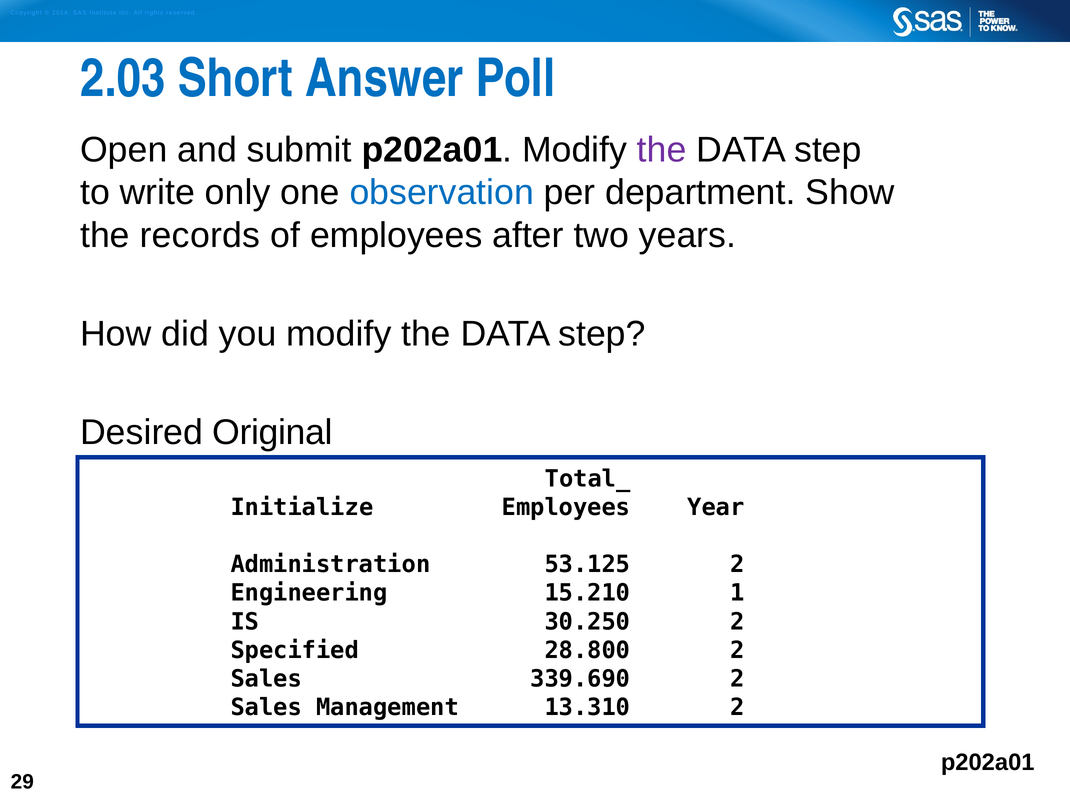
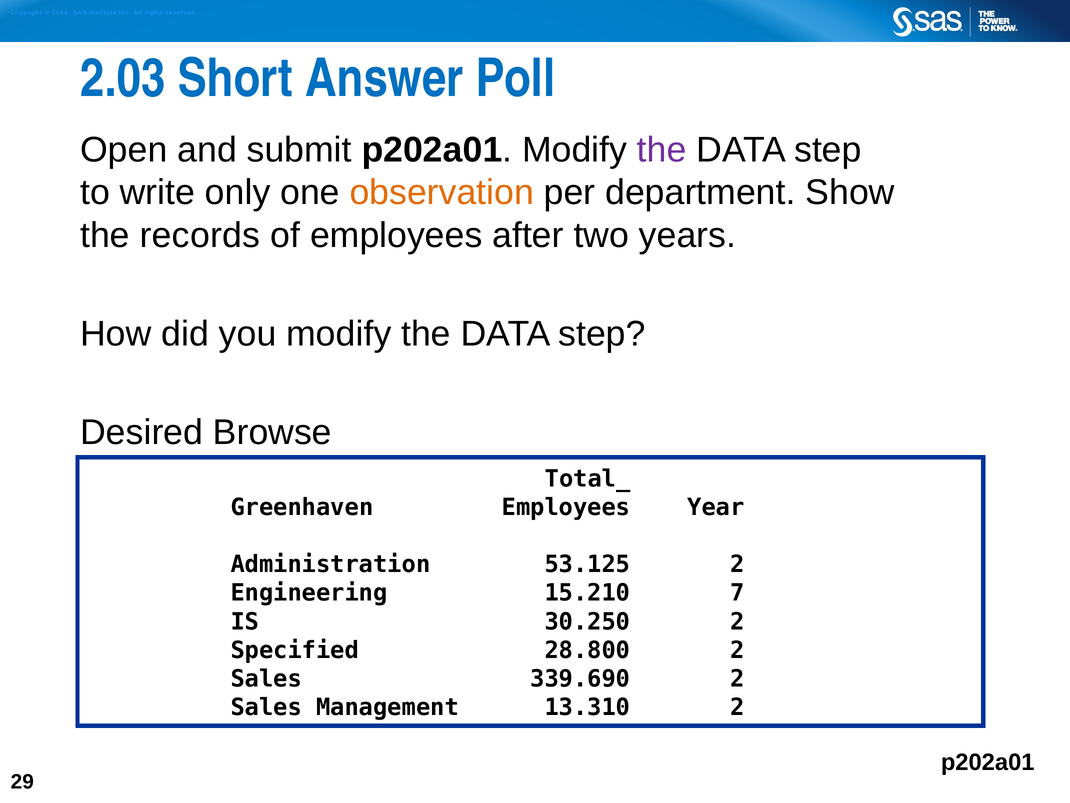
observation colour: blue -> orange (442, 192)
Original: Original -> Browse (272, 432)
Initialize: Initialize -> Greenhaven (302, 507)
1: 1 -> 7 (737, 593)
